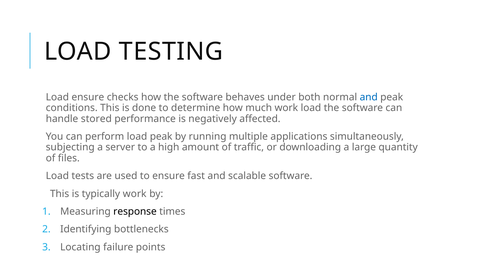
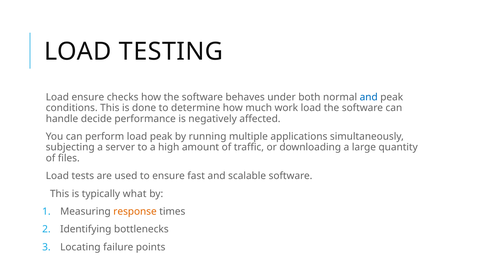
stored: stored -> decide (96, 119)
typically work: work -> what (135, 194)
response colour: black -> orange (135, 212)
